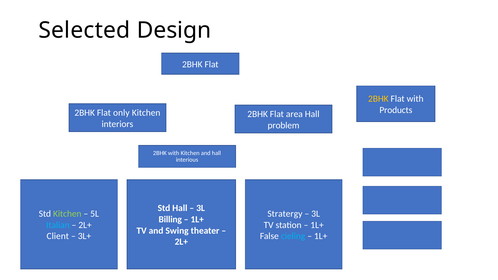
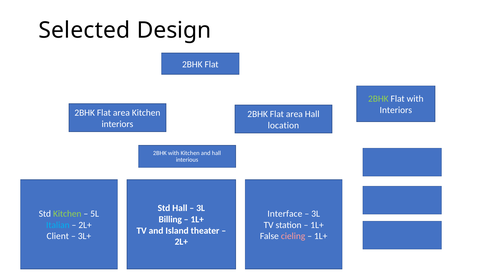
2BHK colour: yellow -> light green (378, 99)
Products: Products -> Interiors (396, 110)
only: only -> area (121, 113)
problem: problem -> location (283, 125)
Stratergy: Stratergy -> Interface (285, 214)
Swing: Swing -> Island (177, 231)
cieling colour: light blue -> pink (293, 236)
